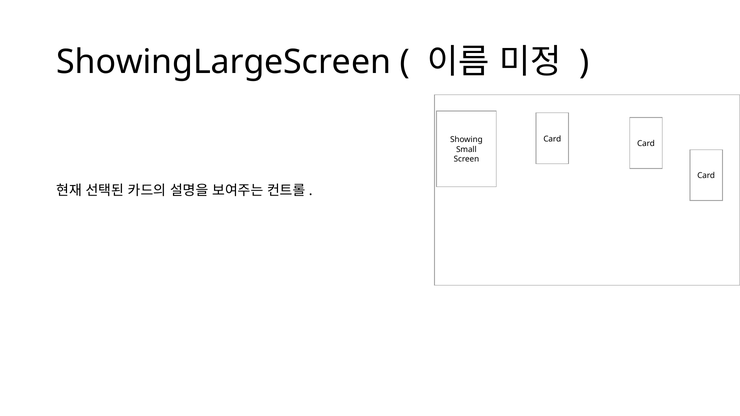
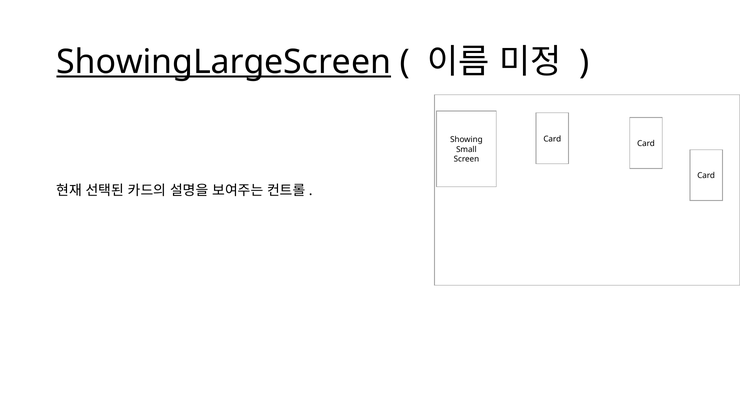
ShowingLargeScreen underline: none -> present (224, 62)
